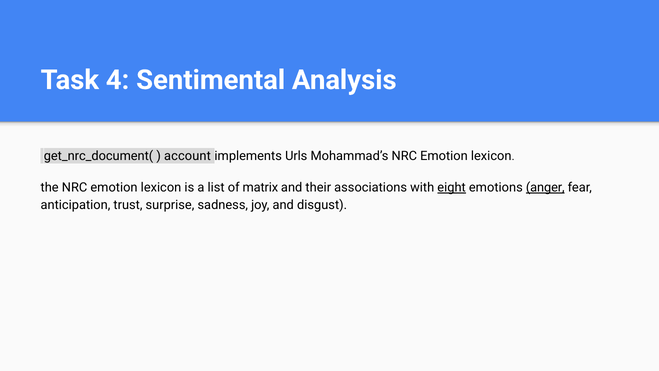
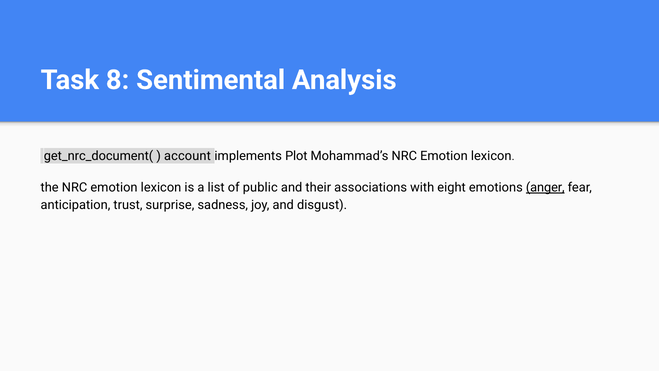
4: 4 -> 8 (118, 80)
Urls: Urls -> Plot (296, 156)
matrix: matrix -> public (260, 187)
eight underline: present -> none (452, 187)
